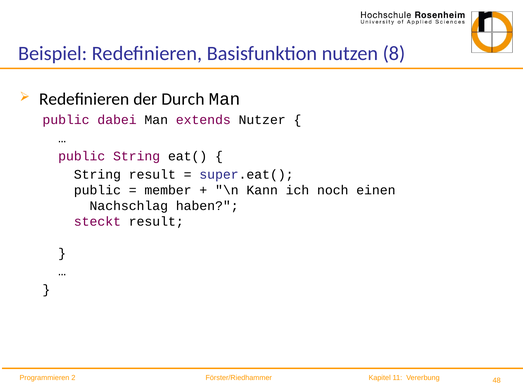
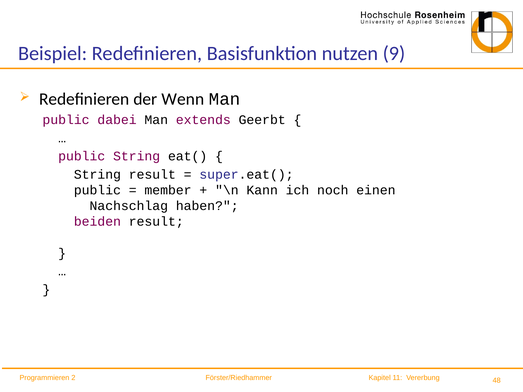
8: 8 -> 9 (394, 54)
Durch: Durch -> Wenn (183, 99)
Nutzer: Nutzer -> Geerbt (262, 120)
steckt: steckt -> beiden (97, 222)
